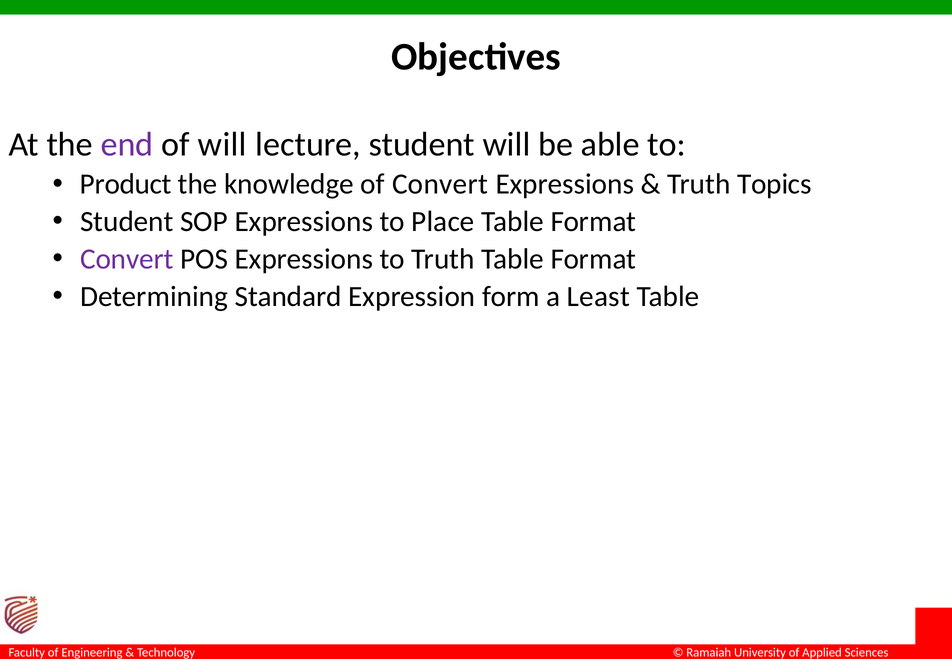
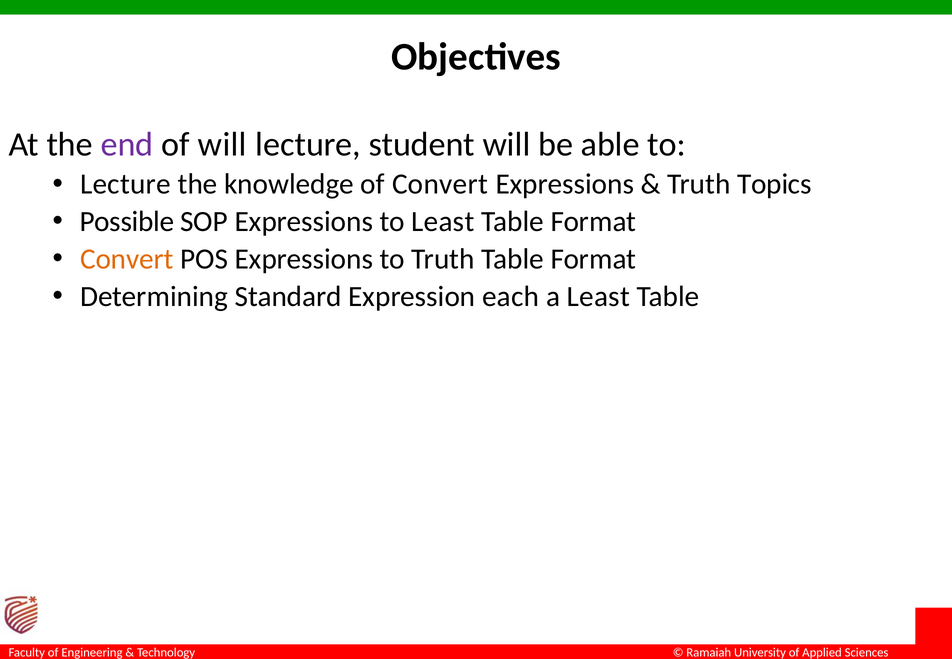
Product: Product -> Lecture (125, 184)
Student: Student -> Possible (127, 222)
to Place: Place -> Least (443, 222)
Convert colour: purple -> orange (127, 259)
form: form -> each (511, 296)
